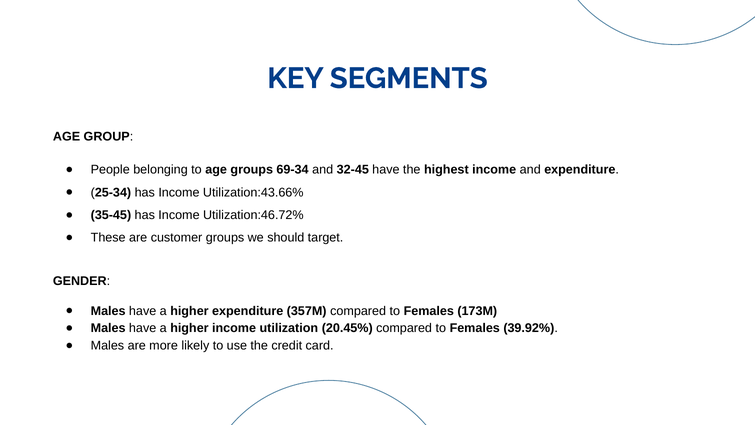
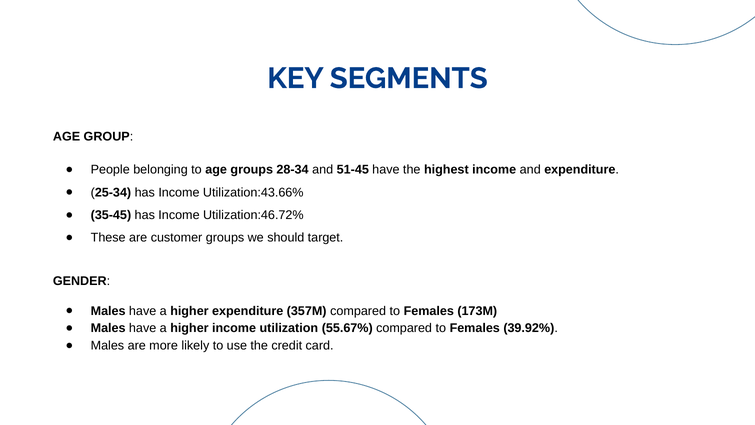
69-34: 69-34 -> 28-34 (293, 170)
32-45: 32-45 -> 51-45 (353, 170)
20.45%: 20.45% -> 55.67% (347, 328)
